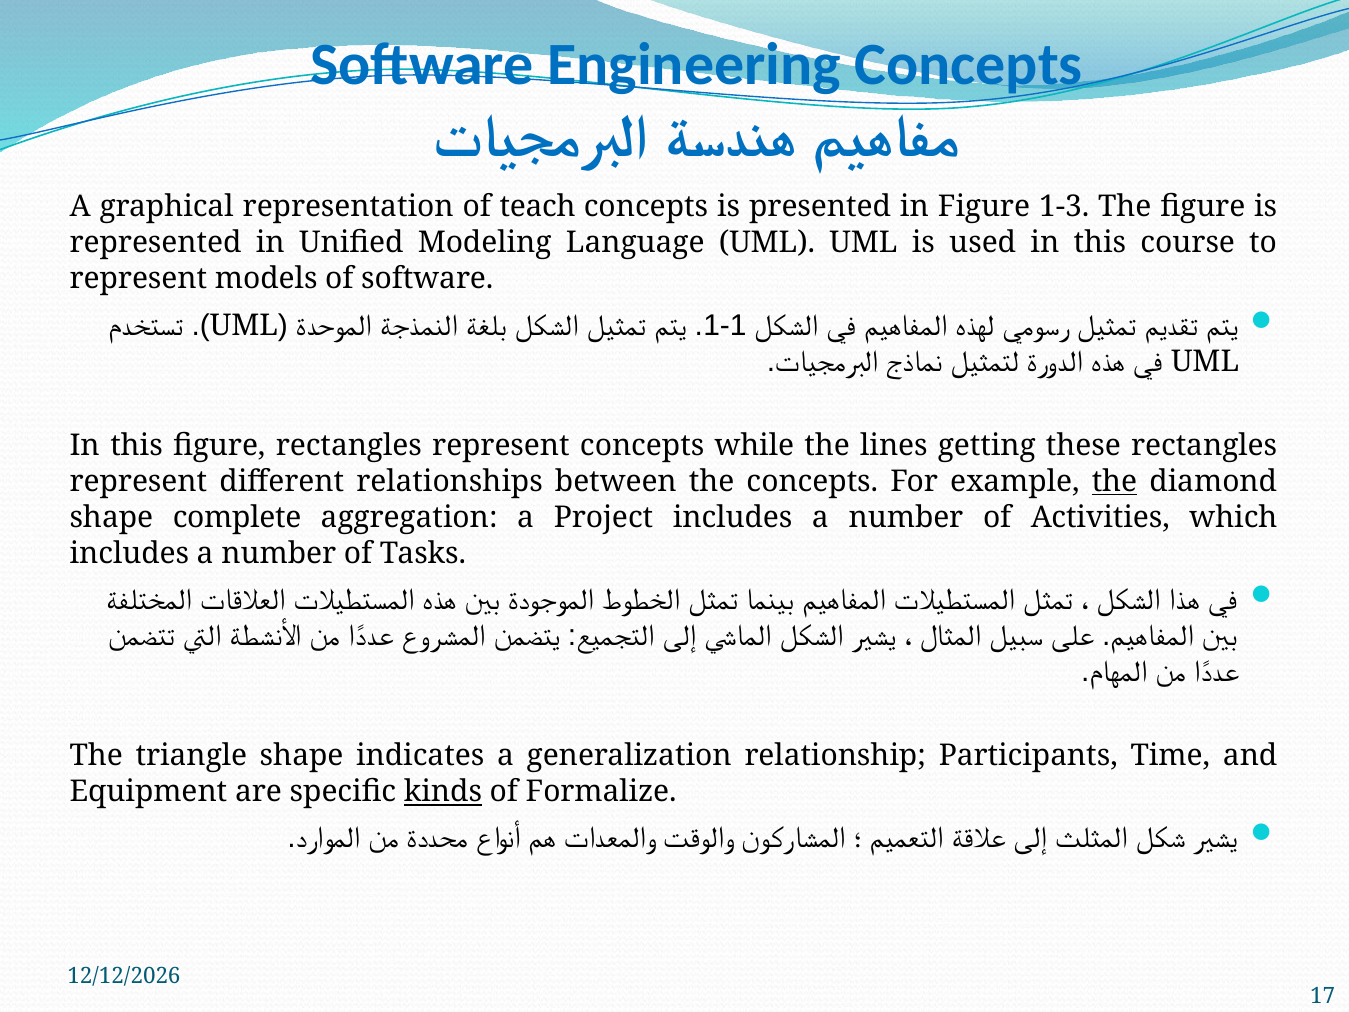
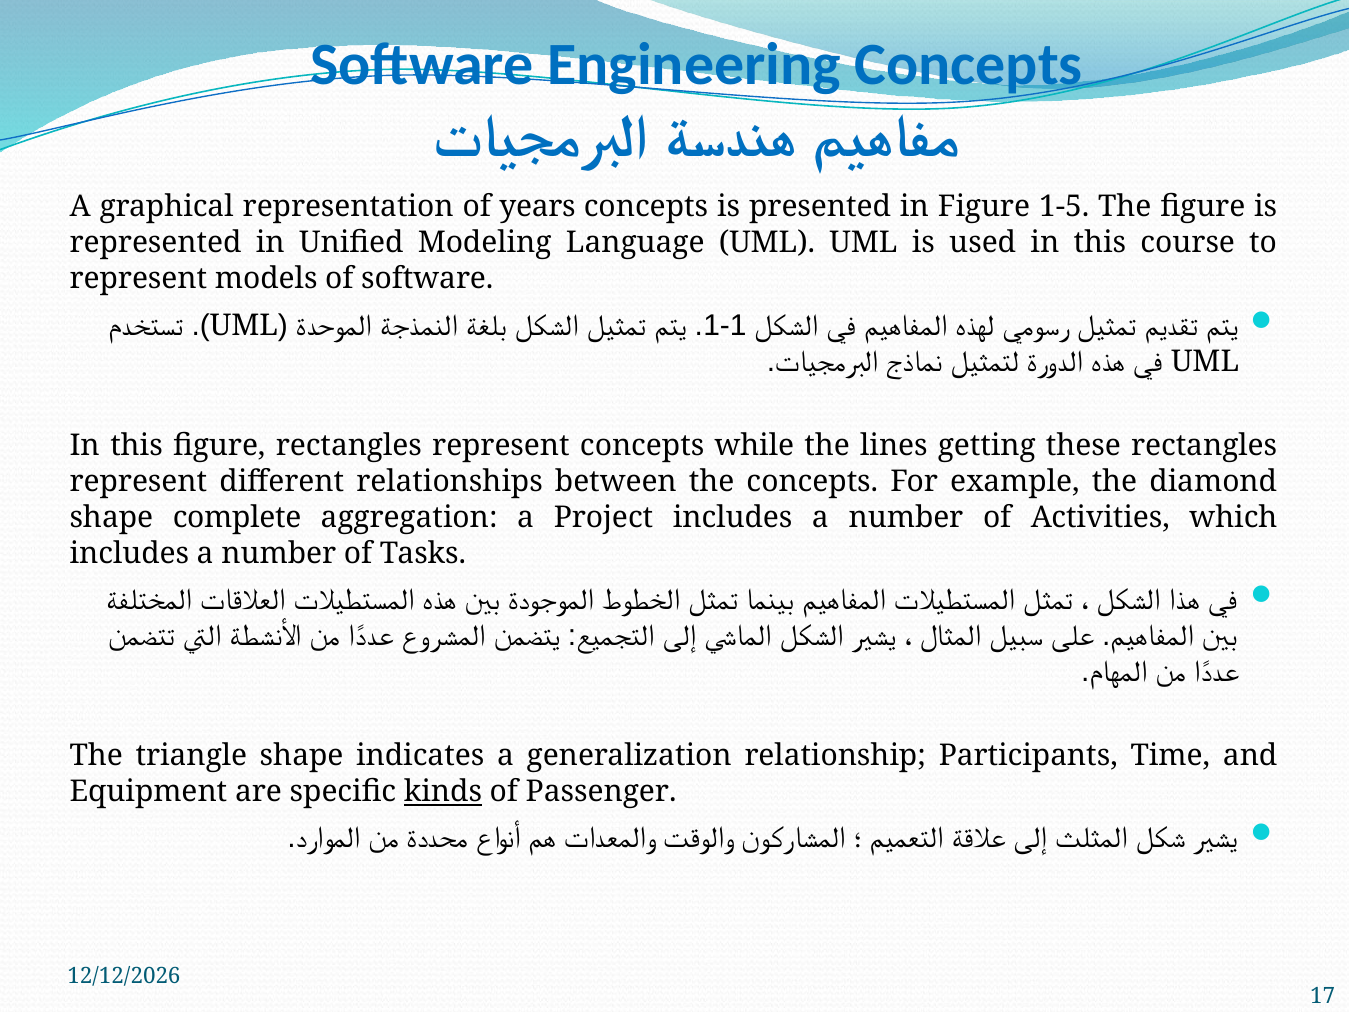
teach: teach -> years (538, 207)
1-3: 1-3 -> 1-5 (1064, 207)
the underline: present -> none (1114, 482)
Formalize: Formalize -> Passenger (601, 792)
